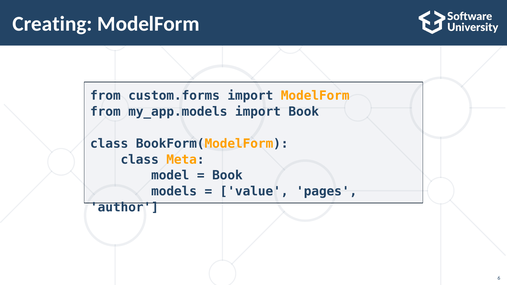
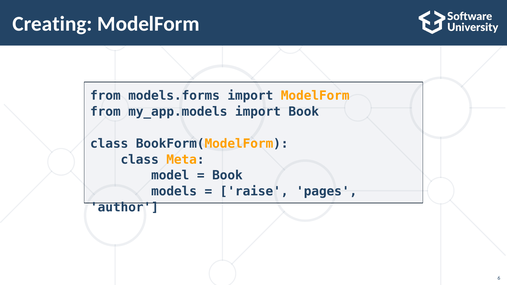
custom.forms: custom.forms -> models.forms (174, 96)
value: value -> raise (254, 192)
